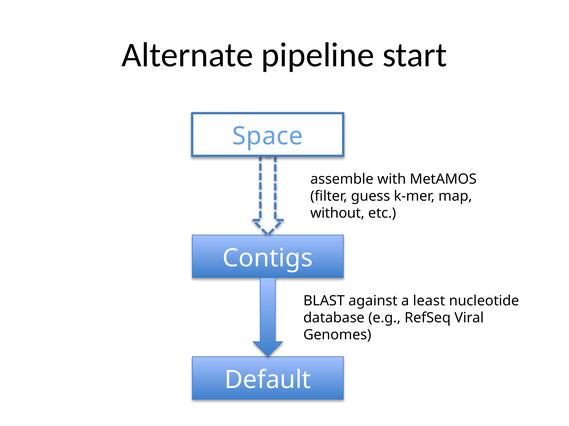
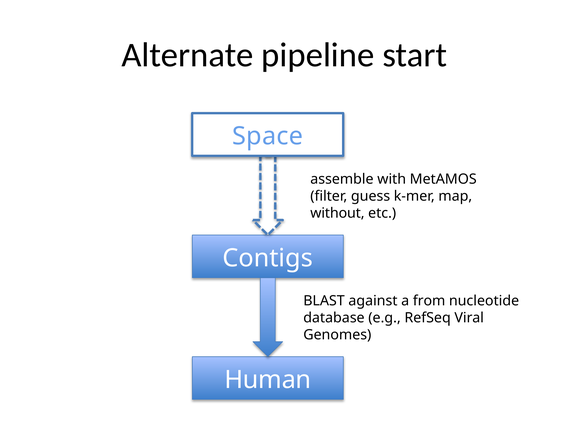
least: least -> from (429, 301)
Default: Default -> Human (268, 381)
